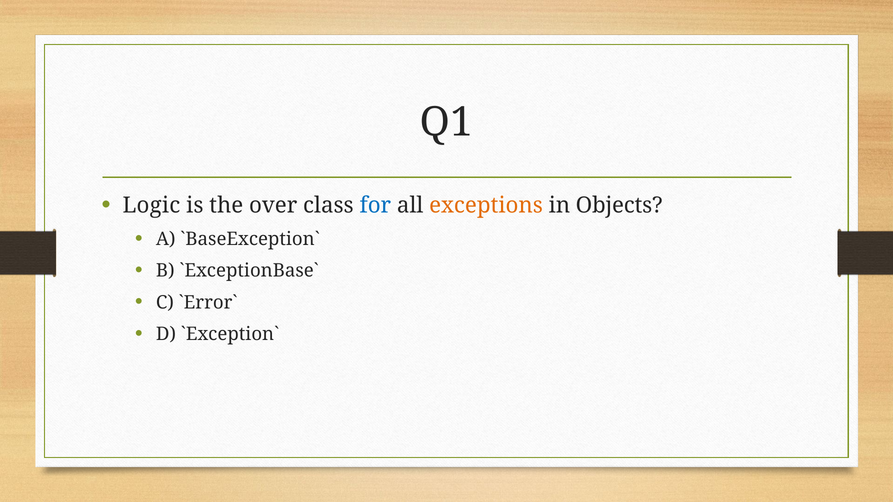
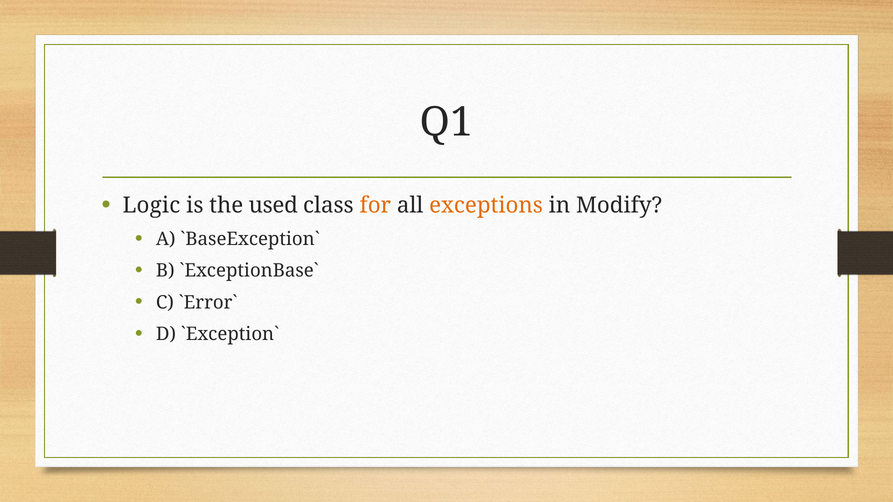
over: over -> used (273, 206)
for colour: blue -> orange (375, 206)
Objects: Objects -> Modify (619, 206)
